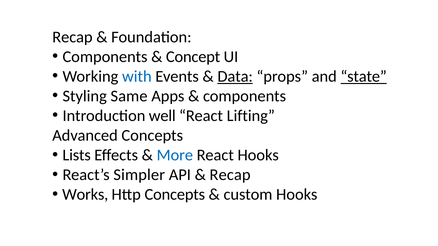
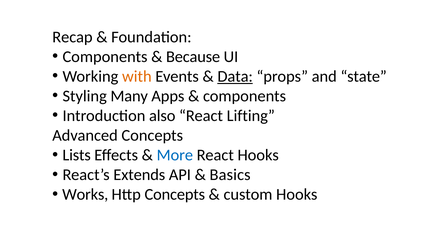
Concept: Concept -> Because (193, 57)
with colour: blue -> orange (137, 77)
state underline: present -> none (364, 77)
Same: Same -> Many (129, 96)
well: well -> also (162, 116)
Simpler: Simpler -> Extends (139, 175)
Recap: Recap -> Basics (230, 175)
